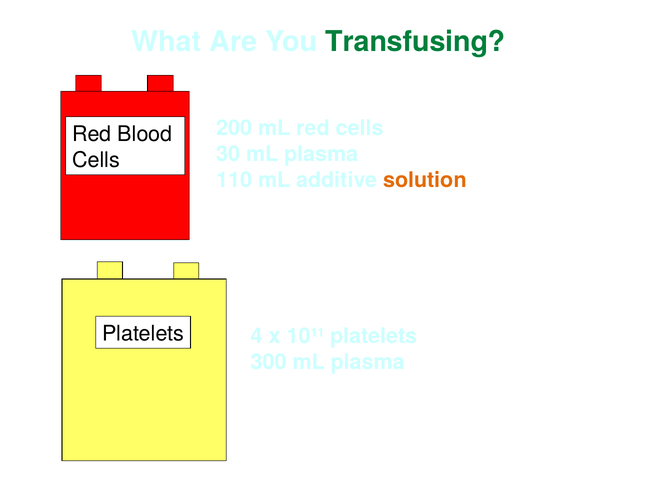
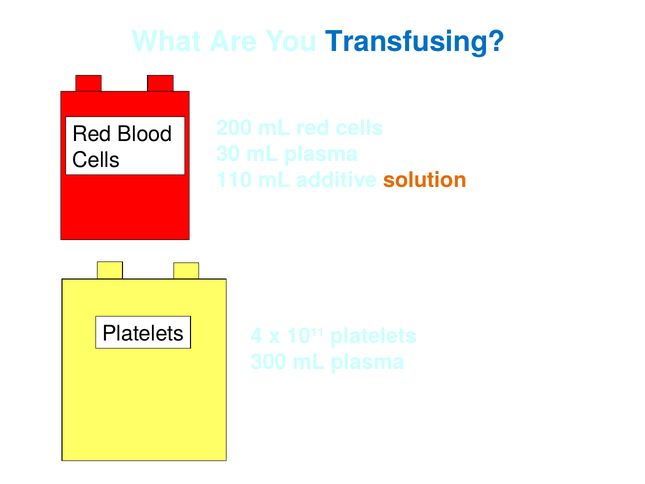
Transfusing colour: green -> blue (415, 42)
